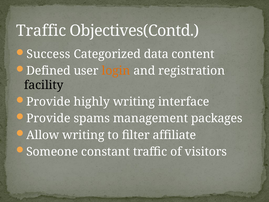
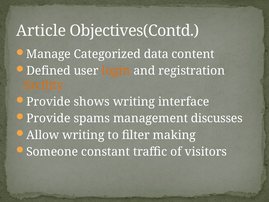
Traffic: Traffic -> Article (41, 31)
Success: Success -> Manage (48, 54)
facility colour: black -> orange (44, 85)
highly: highly -> shows (92, 102)
packages: packages -> discusses (217, 118)
affiliate: affiliate -> making (174, 135)
